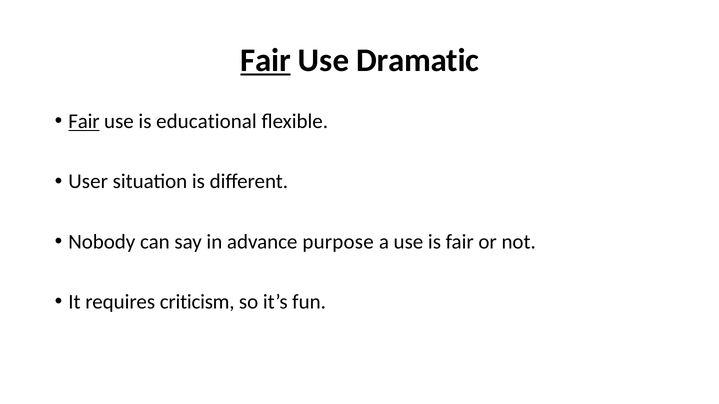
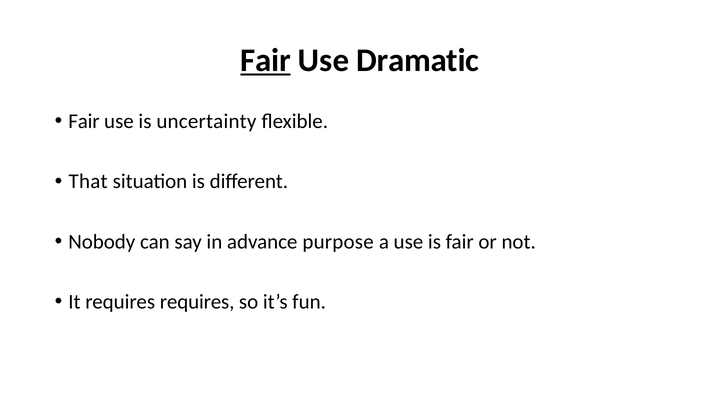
Fair underline: present -> none (84, 122)
educational: educational -> uncertainty (206, 122)
User: User -> That (88, 182)
requires criticism: criticism -> requires (197, 302)
